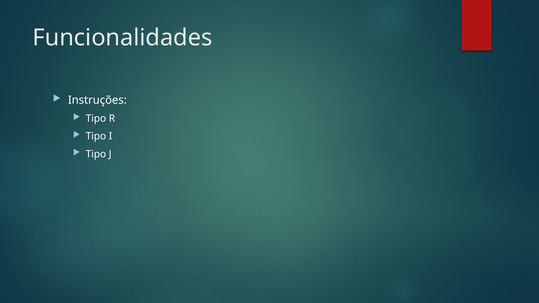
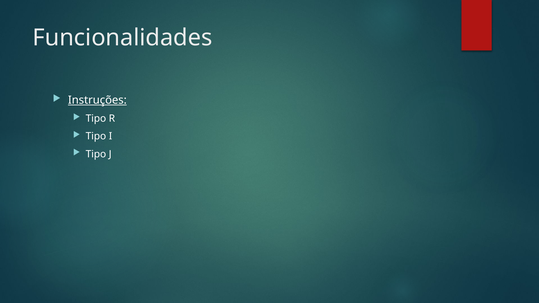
Instruções underline: none -> present (97, 100)
